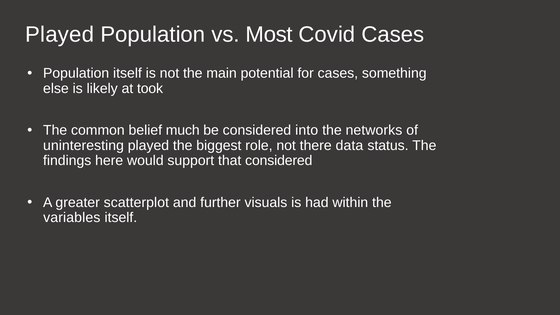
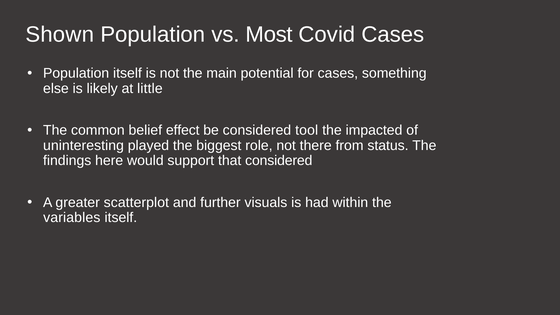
Played: Played -> Shown (60, 35)
took: took -> little (150, 88)
much: much -> effect (183, 130)
into: into -> tool (307, 130)
networks: networks -> impacted (374, 130)
data: data -> from (350, 145)
